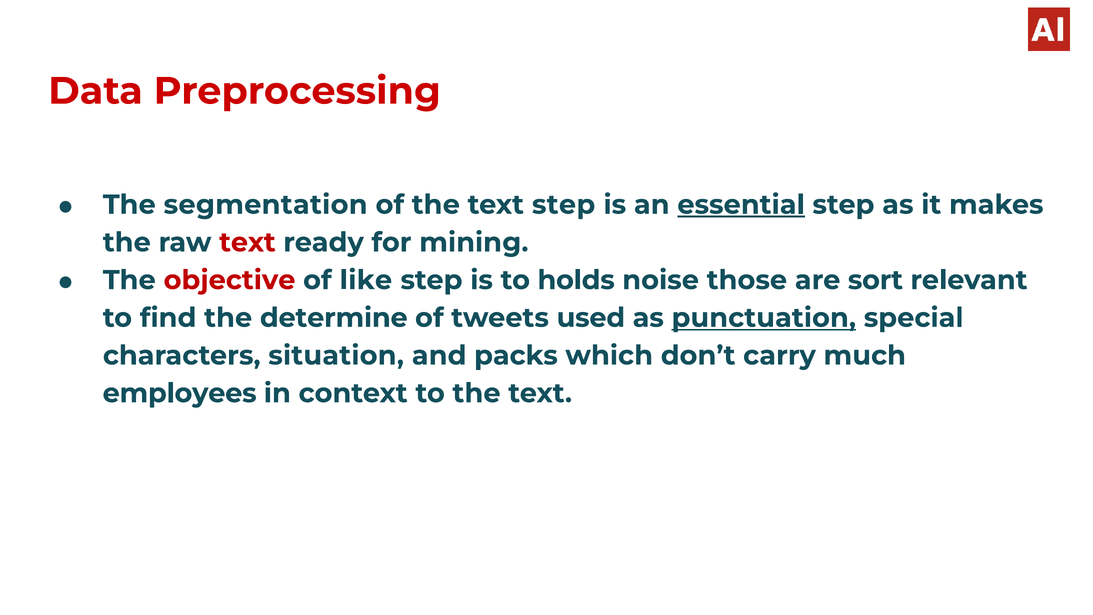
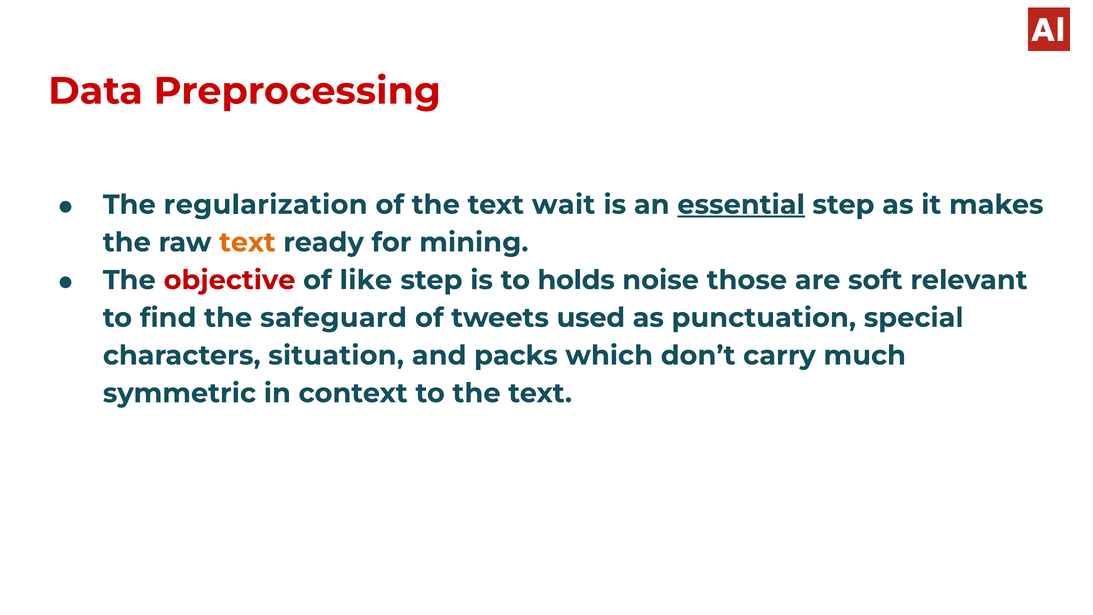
segmentation: segmentation -> regularization (266, 205)
text step: step -> wait (564, 205)
text colour: red -> orange (247, 242)
sort: sort -> soft (875, 280)
determine: determine -> safeguard (334, 318)
punctuation underline: present -> none (764, 318)
employees: employees -> symmetric (179, 393)
